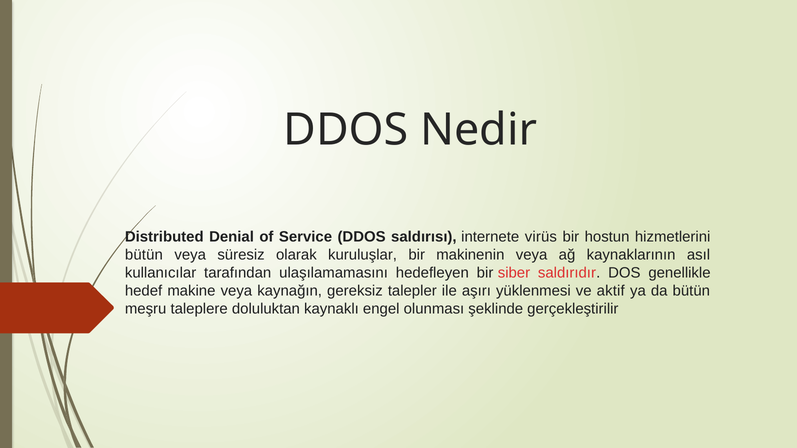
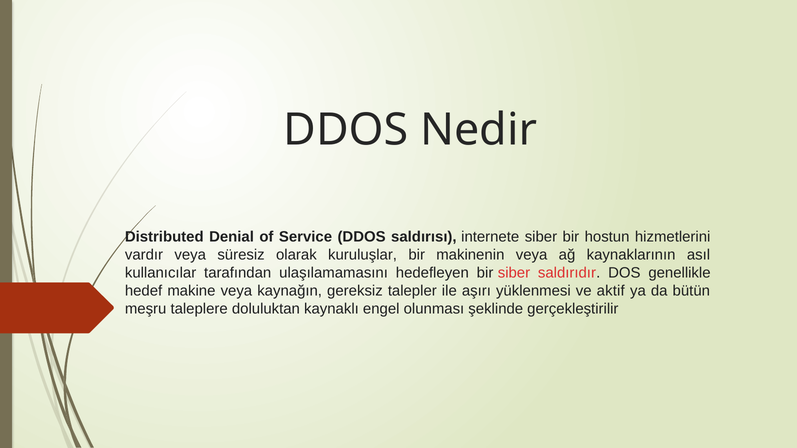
internete virüs: virüs -> siber (541, 237)
bütün: bütün -> vardır (144, 255)
